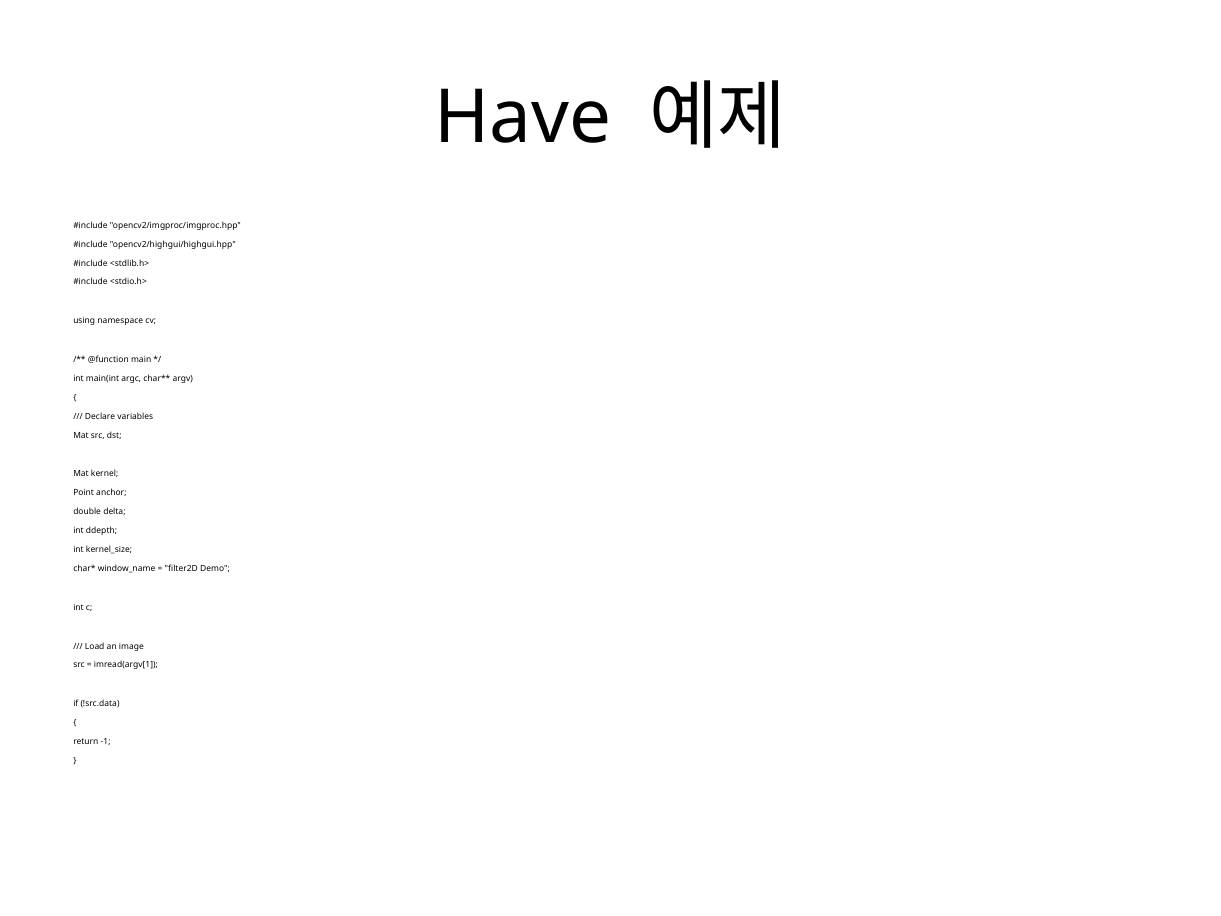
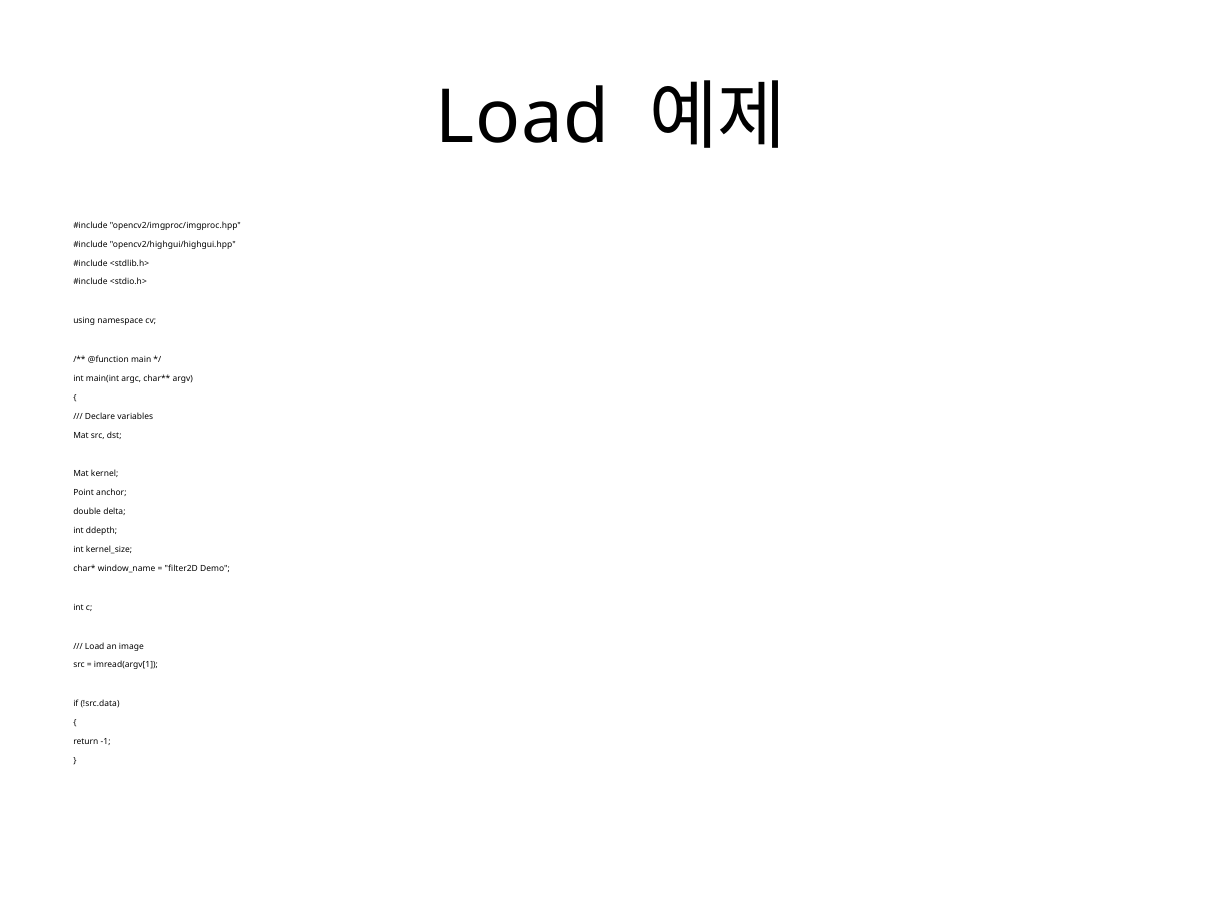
Have: Have -> Load (523, 118)
